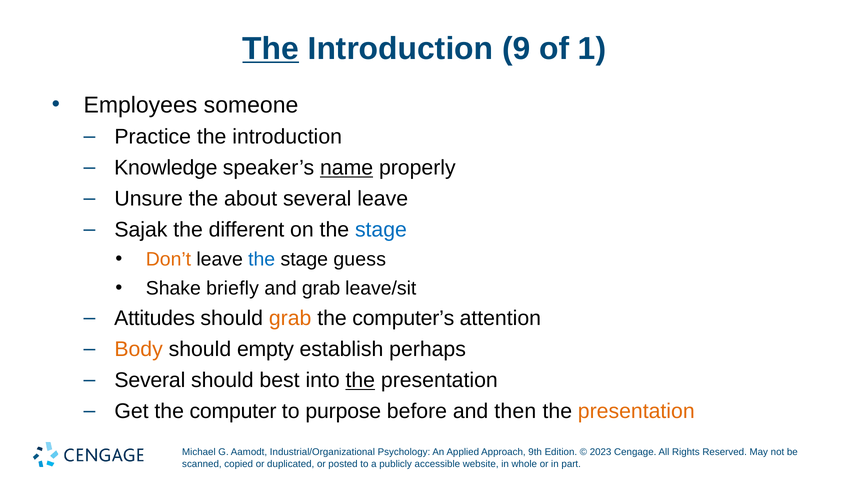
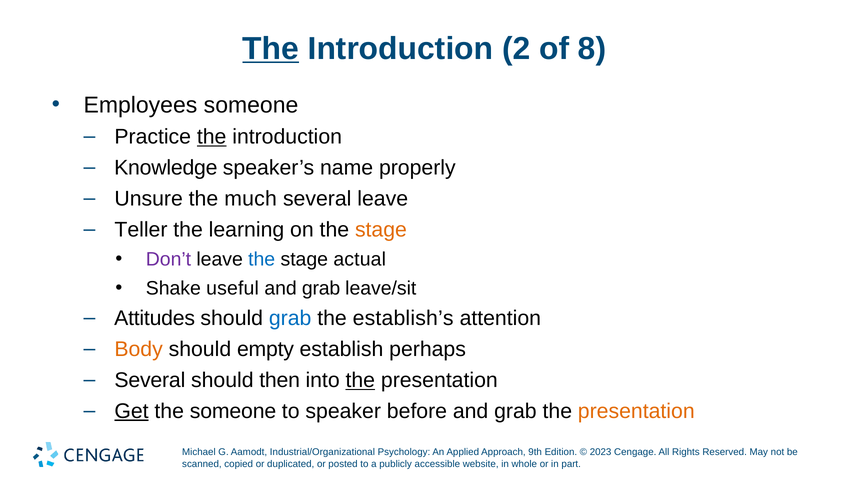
9: 9 -> 2 (516, 49)
1: 1 -> 8 (592, 49)
the underline: none -> present (212, 137)
name underline: present -> none (347, 168)
about: about -> much (251, 199)
Sajak: Sajak -> Teller (141, 230)
different: different -> learning (246, 230)
stage colour: blue -> orange (381, 230)
Don’t colour: orange -> purple (168, 260)
guess: guess -> actual (360, 260)
briefly: briefly -> useful (233, 289)
grab colour: orange -> blue (290, 319)
computer’s: computer’s -> establish’s (403, 319)
best: best -> then (280, 381)
Get underline: none -> present (132, 412)
the computer: computer -> someone (233, 412)
purpose: purpose -> speaker (343, 412)
before and then: then -> grab (515, 412)
